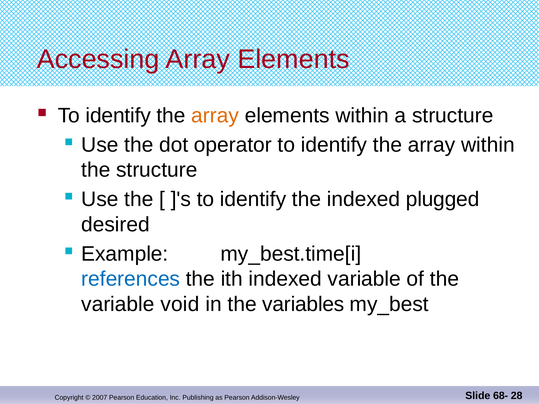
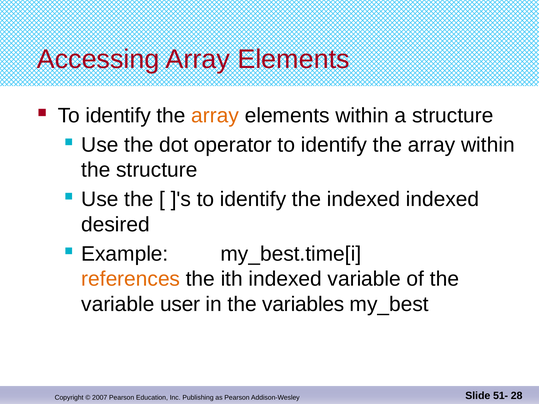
indexed plugged: plugged -> indexed (443, 199)
references colour: blue -> orange (131, 279)
void: void -> user (180, 304)
68-: 68- -> 51- (501, 396)
